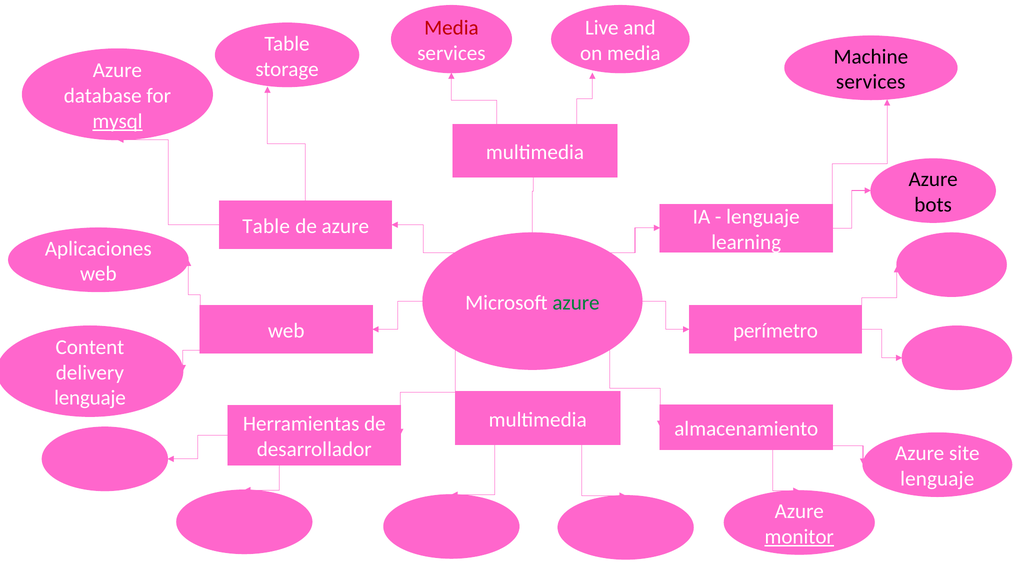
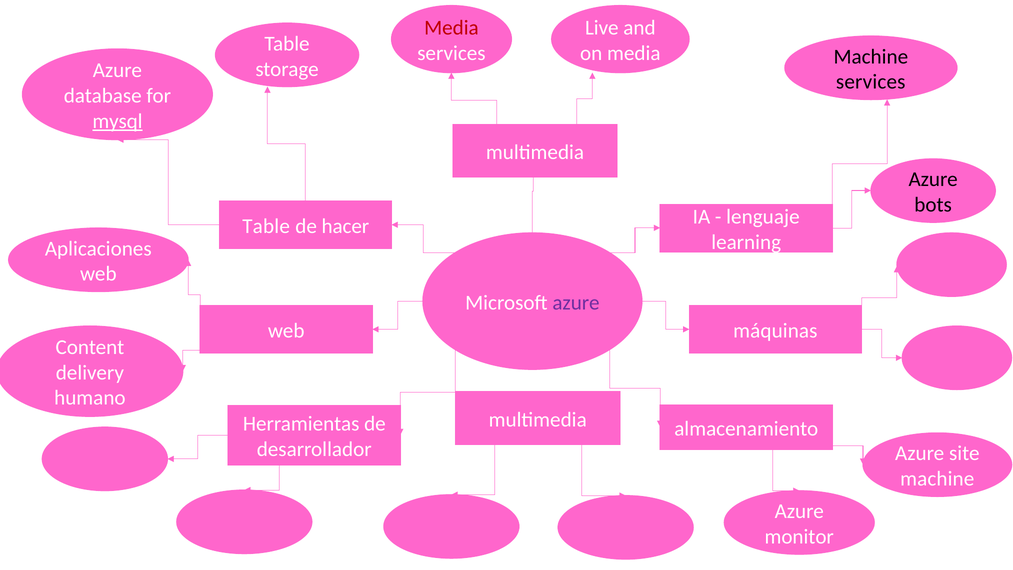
de azure: azure -> hacer (345, 226)
azure colour: green -> purple (576, 302)
perímetro: perímetro -> máquinas (775, 331)
lenguaje: lenguaje -> humano (90, 398)
lenguaje: lenguaje -> machine (937, 479)
monitor underline: present -> none (799, 536)
